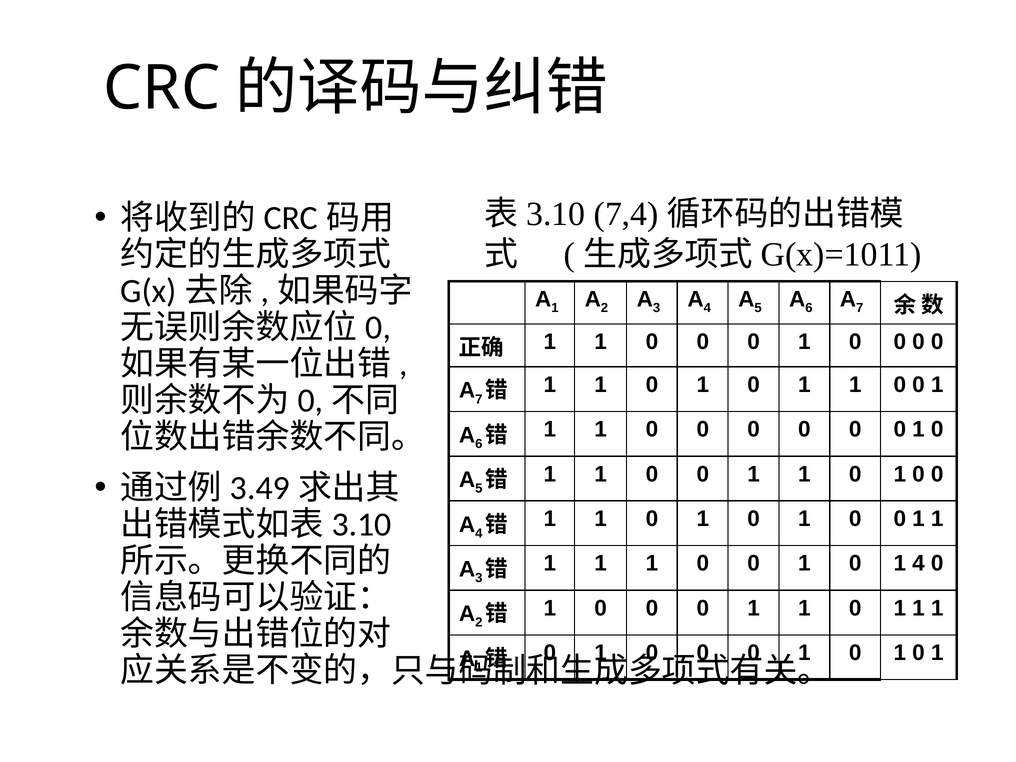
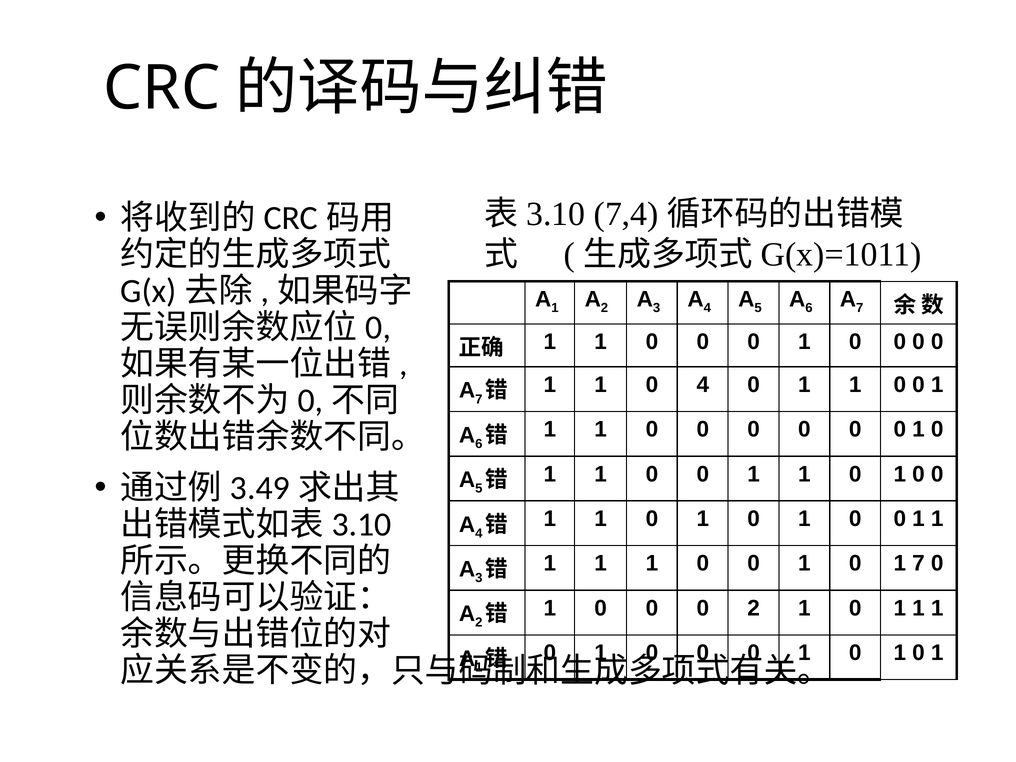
1: 1 -> 4 (703, 385)
1 4: 4 -> 7 (918, 563)
1: 1 -> 2 (754, 608)
